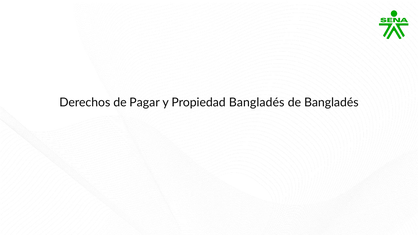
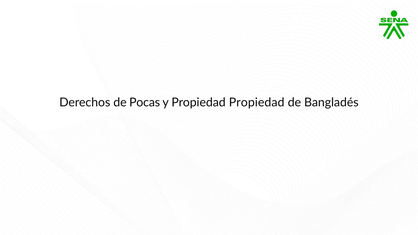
Pagar: Pagar -> Pocas (145, 102)
Propiedad Bangladés: Bangladés -> Propiedad (257, 102)
